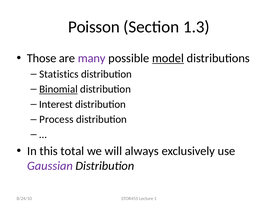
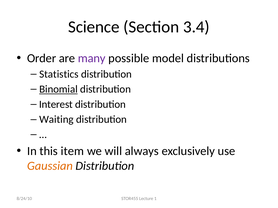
Poisson: Poisson -> Science (94, 27)
1.3: 1.3 -> 3.4 (196, 27)
Those: Those -> Order (42, 58)
model underline: present -> none (168, 58)
Process: Process -> Waiting (56, 120)
total: total -> item (72, 151)
Gaussian colour: purple -> orange (50, 166)
